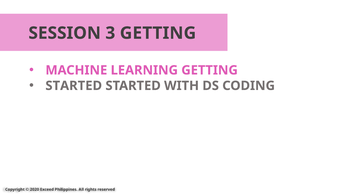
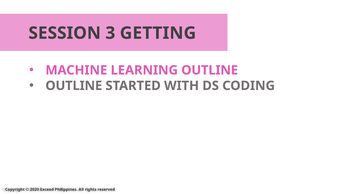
LEARNING GETTING: GETTING -> OUTLINE (210, 70)
STARTED: STARTED -> OUTLINE (74, 86)
